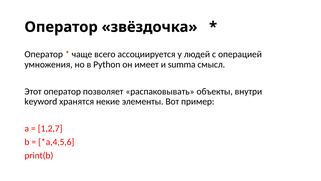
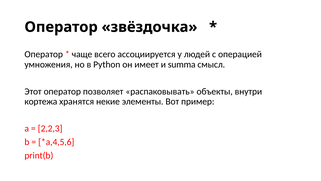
keyword: keyword -> кортежа (41, 101)
1,2,7: 1,2,7 -> 2,2,3 (50, 128)
